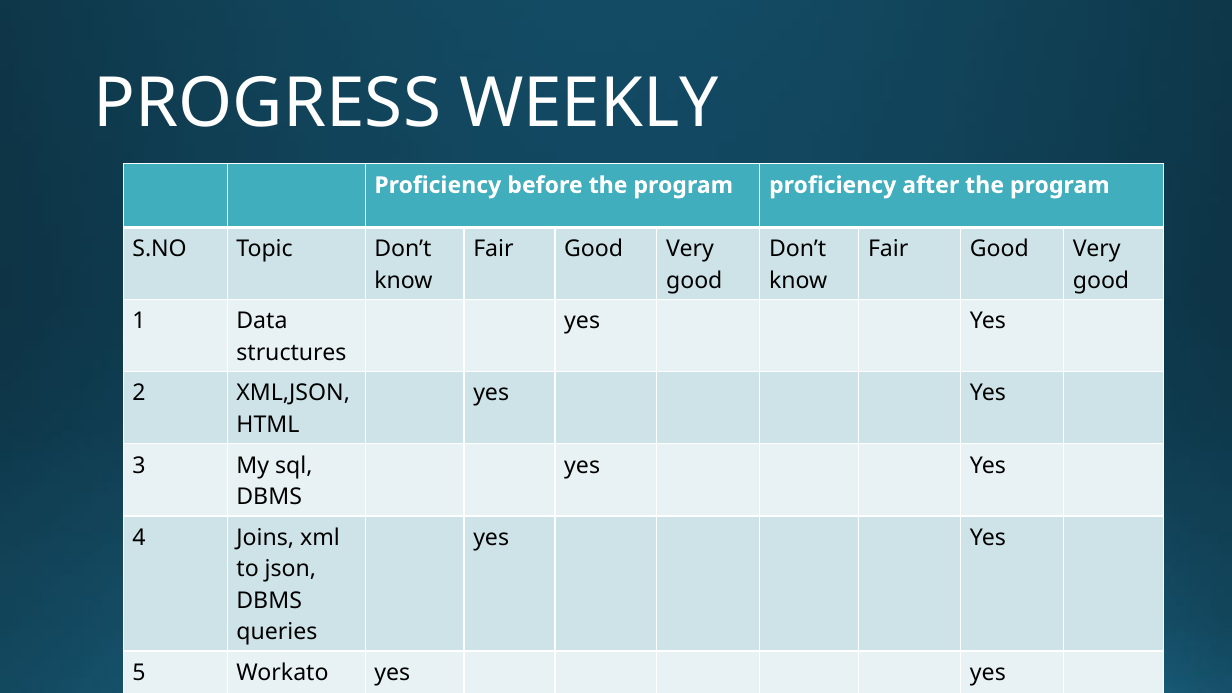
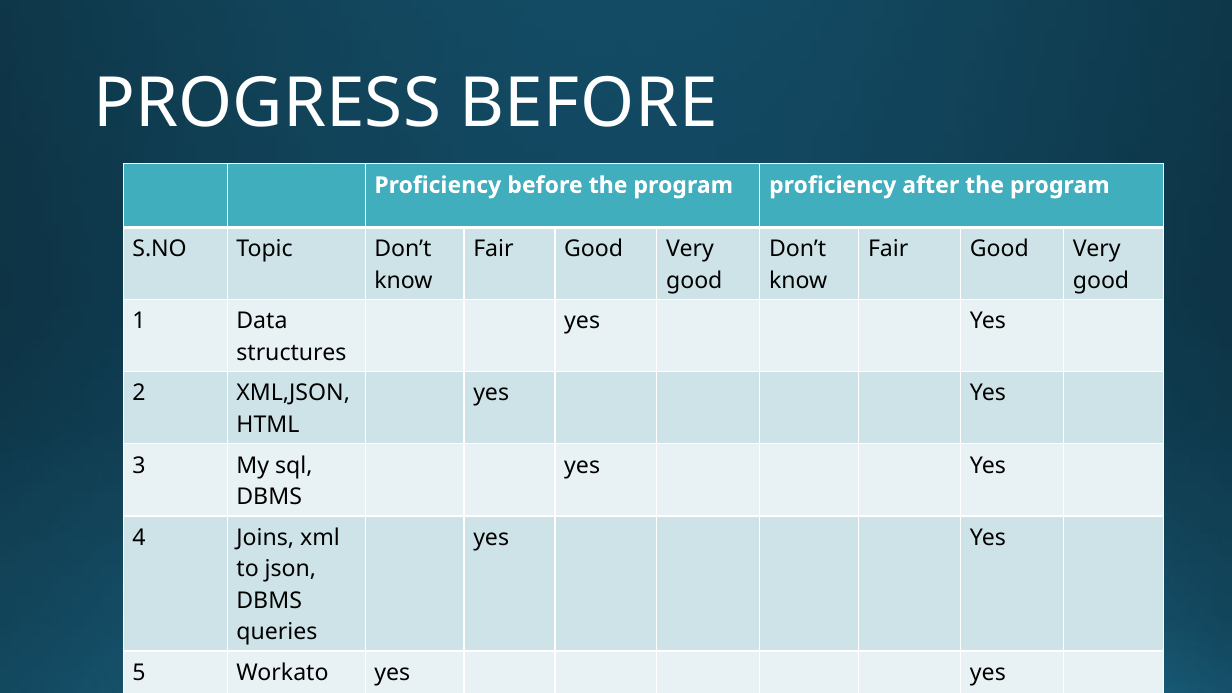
PROGRESS WEEKLY: WEEKLY -> BEFORE (588, 103)
